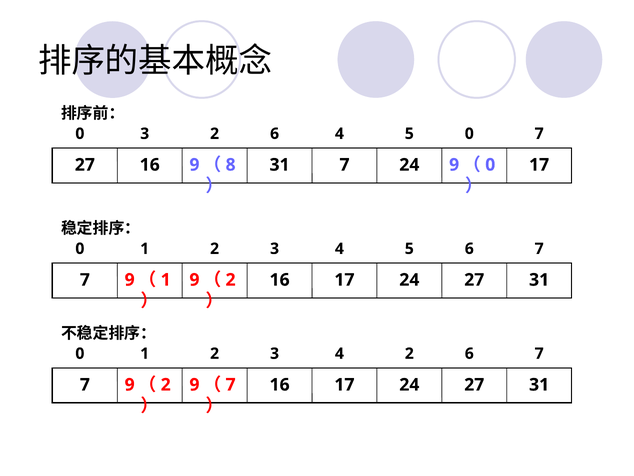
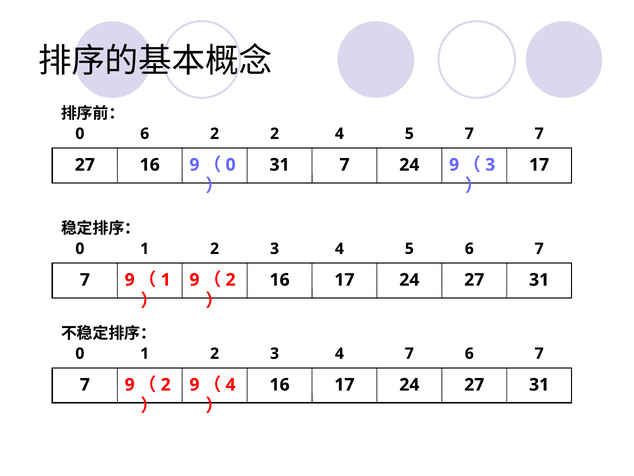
0 3: 3 -> 6 (145, 134)
6: 6 -> 2 (275, 134)
5 0: 0 -> 7 (469, 134)
8: 8 -> 0 (231, 165)
0: 0 -> 3 (490, 165)
4 2: 2 -> 7 (409, 353)
7: 7 -> 4 (231, 384)
